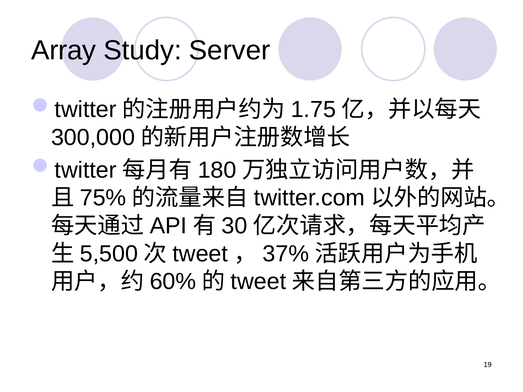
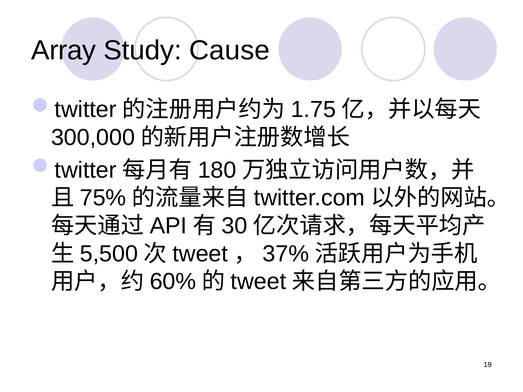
Server: Server -> Cause (229, 50)
